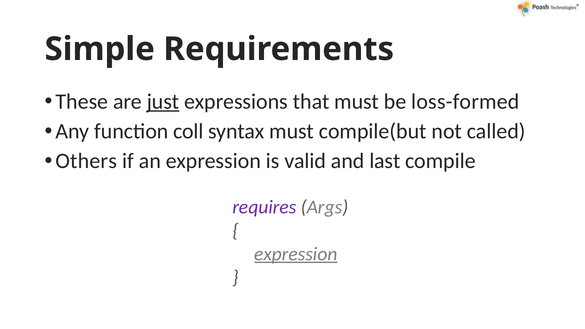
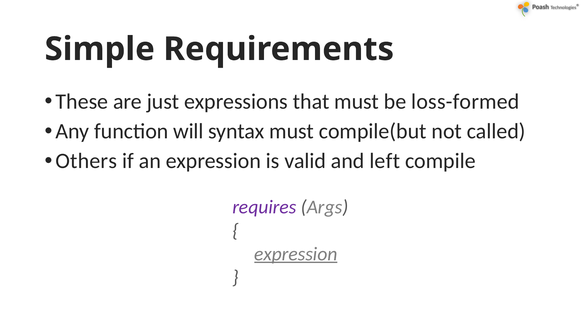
just underline: present -> none (163, 101)
coll: coll -> will (188, 131)
last: last -> left (385, 161)
